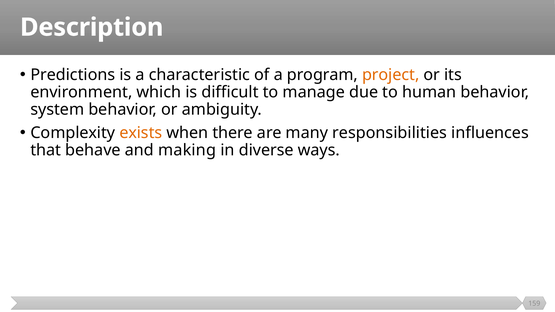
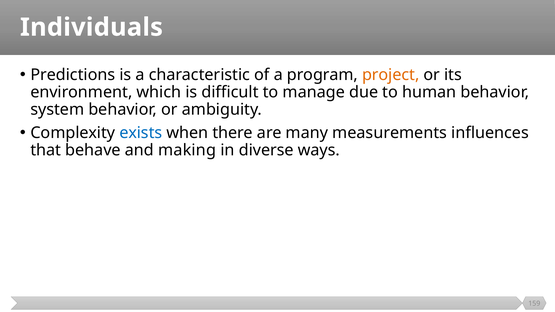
Description: Description -> Individuals (91, 27)
exists colour: orange -> blue (141, 133)
responsibilities: responsibilities -> measurements (390, 133)
